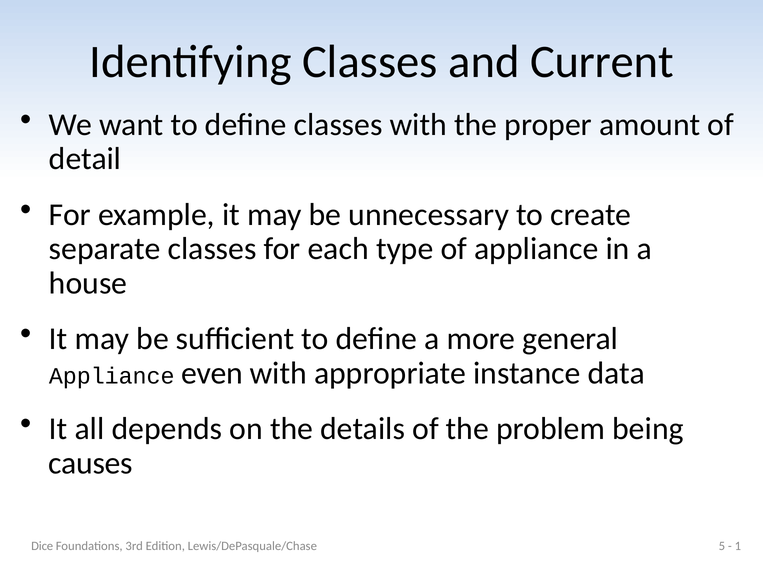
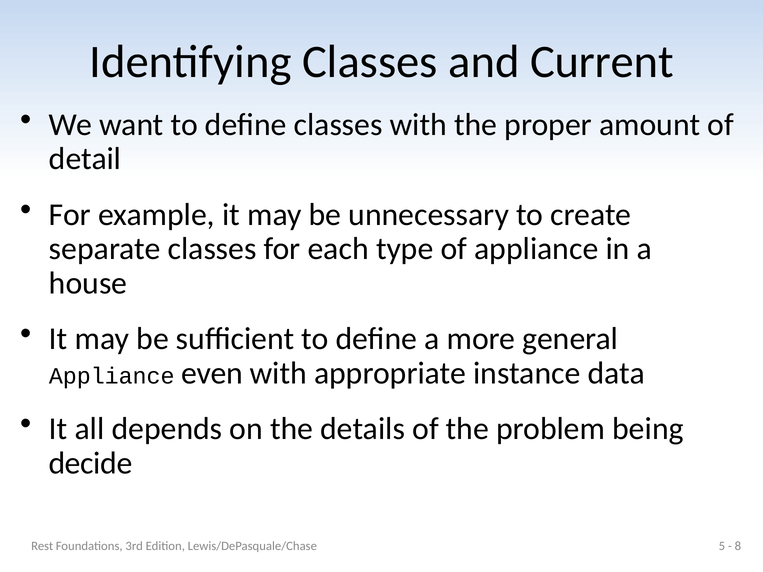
causes: causes -> decide (91, 463)
Dice: Dice -> Rest (42, 546)
1: 1 -> 8 (738, 546)
